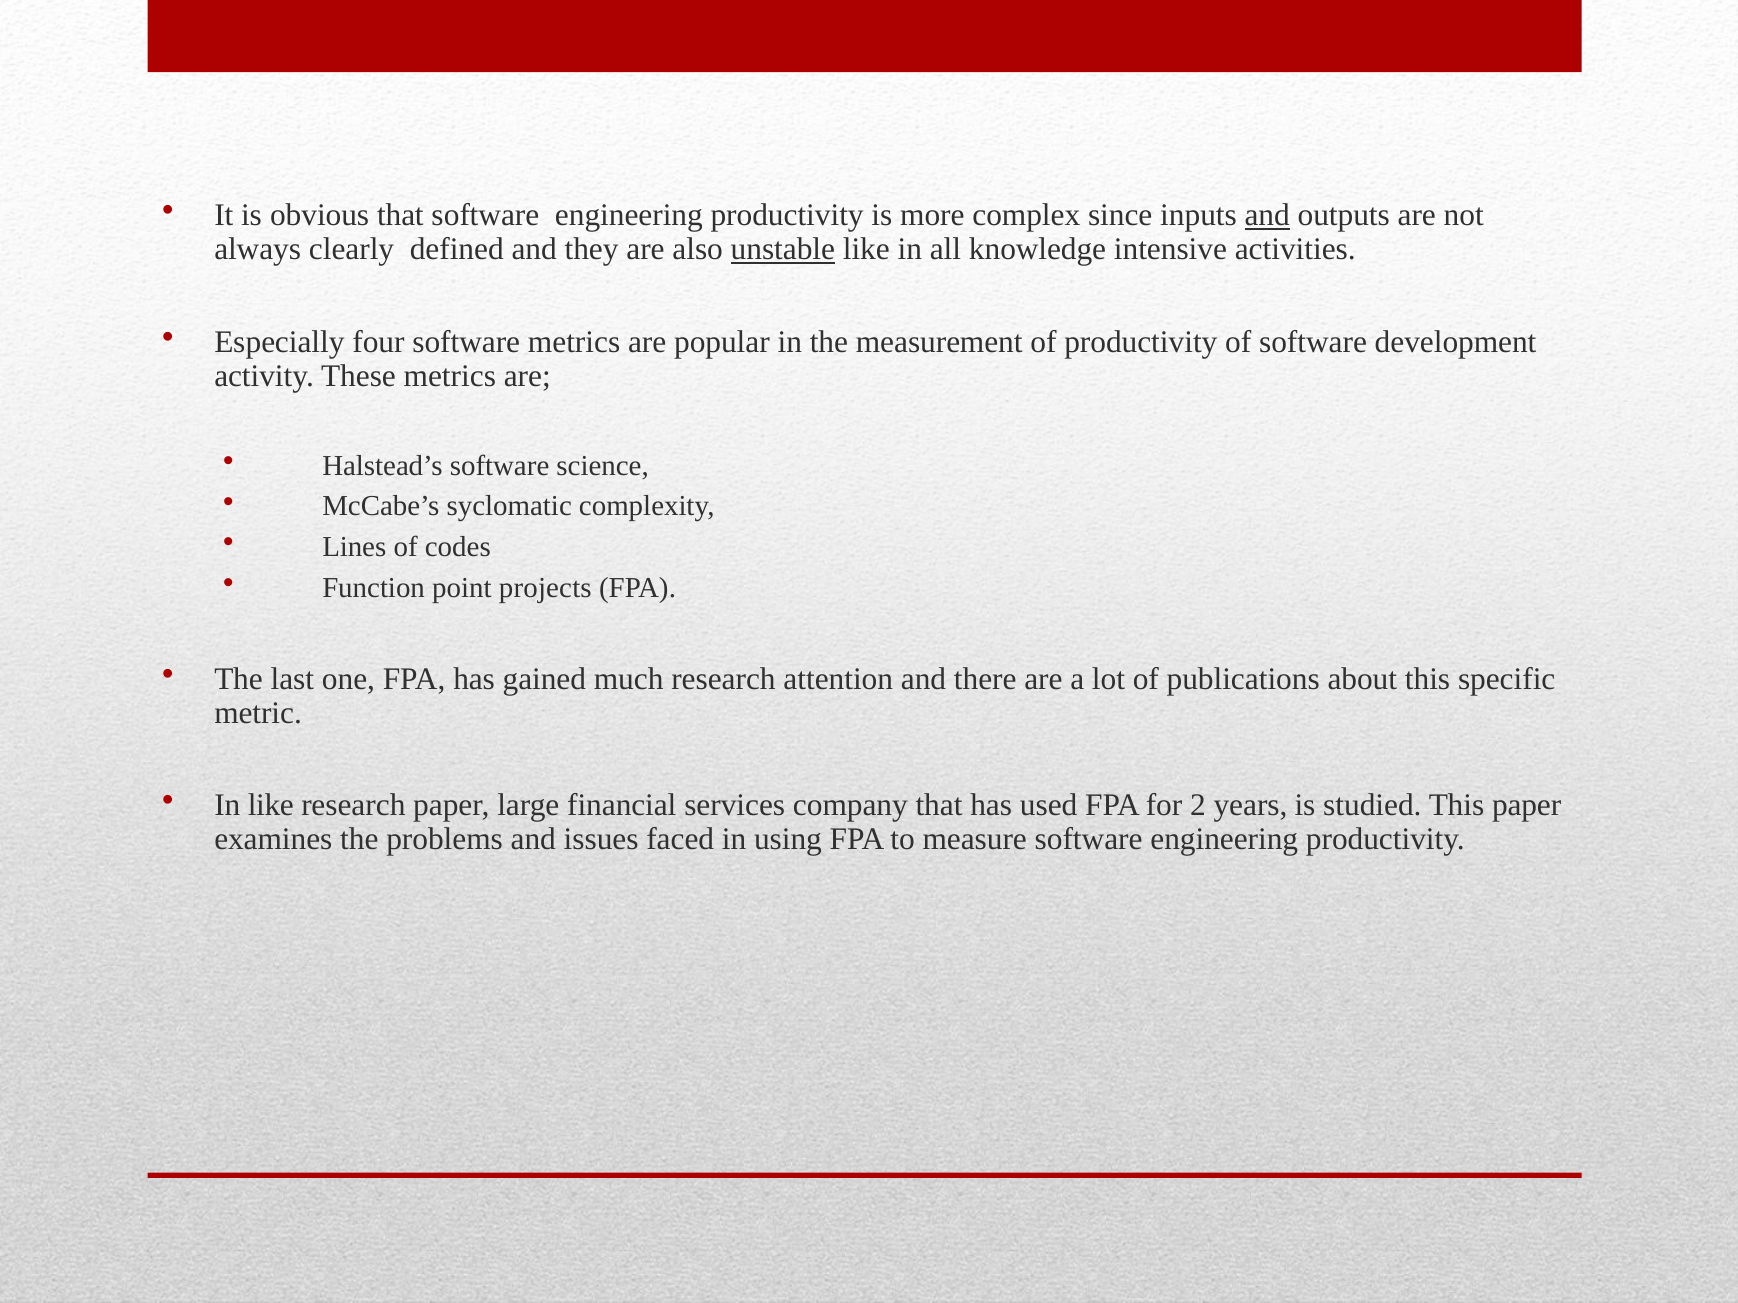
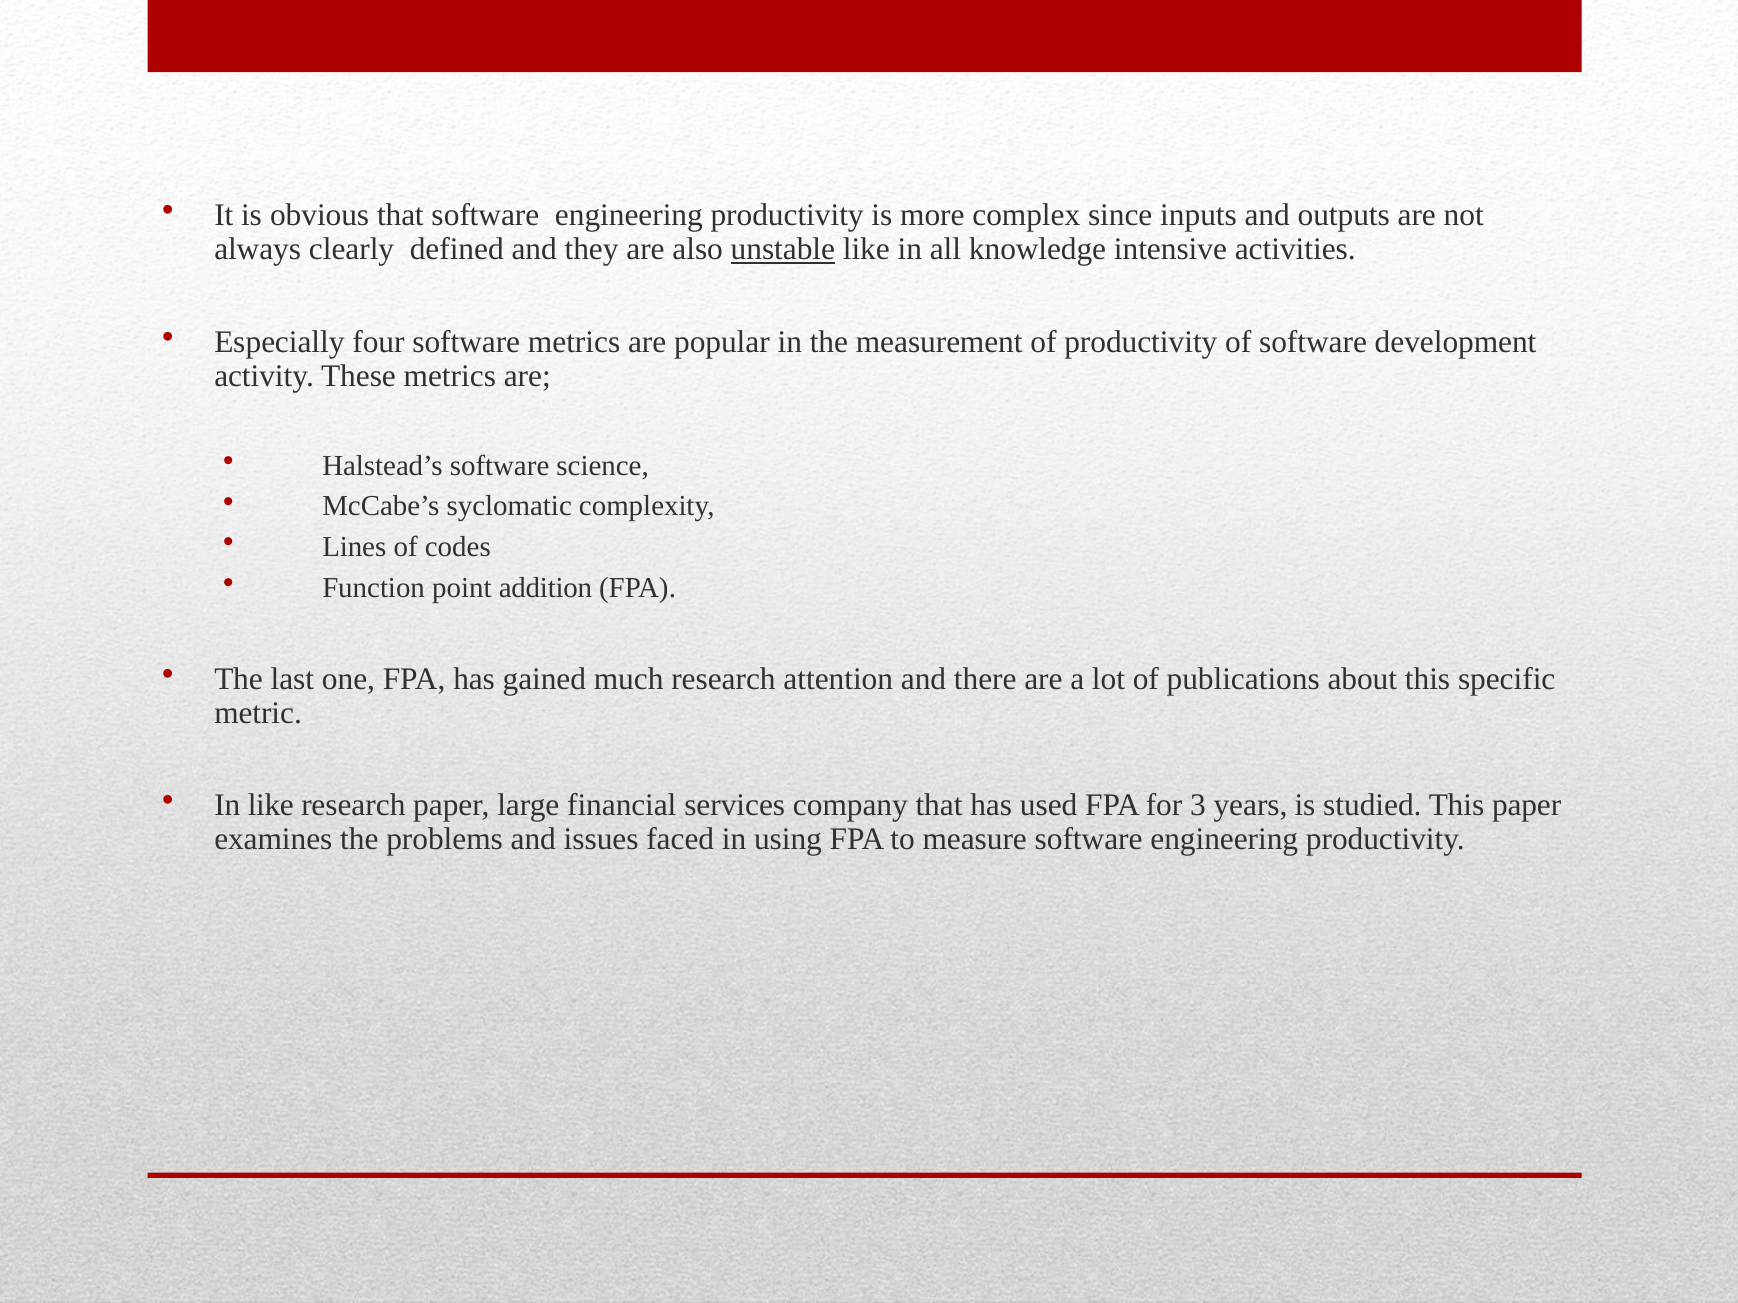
and underline: present -> none (1267, 216)
projects: projects -> addition (545, 588)
2: 2 -> 3 (1198, 806)
